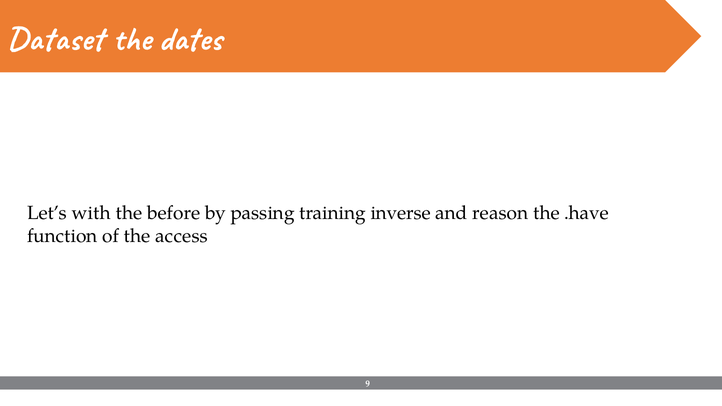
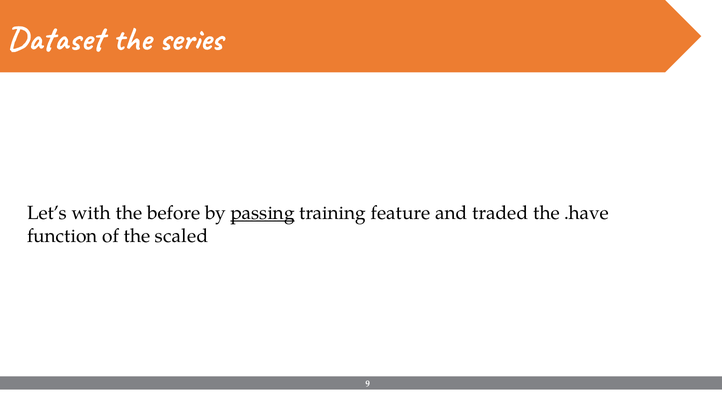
dates: dates -> series (191, 39)
passing underline: none -> present (263, 213)
inverse: inverse -> feature (401, 213)
reason: reason -> traded (500, 213)
access: access -> scaled (182, 236)
